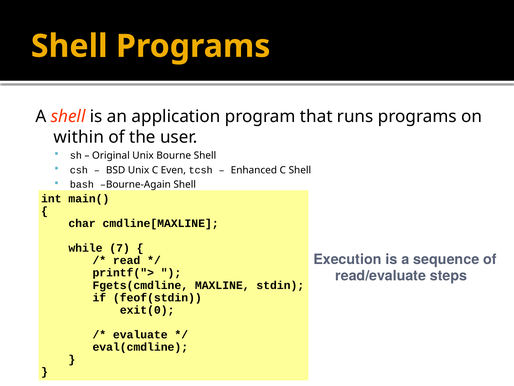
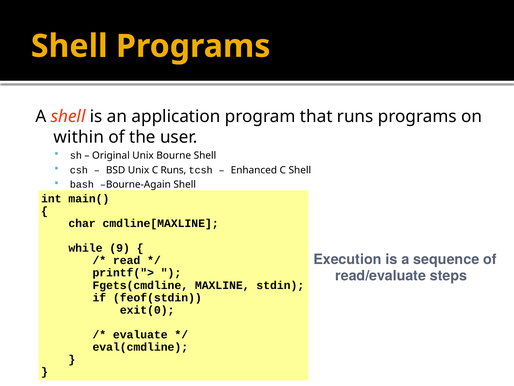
C Even: Even -> Runs (173, 170)
7: 7 -> 9 (120, 248)
